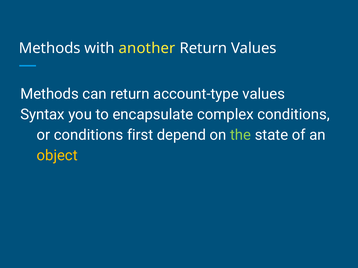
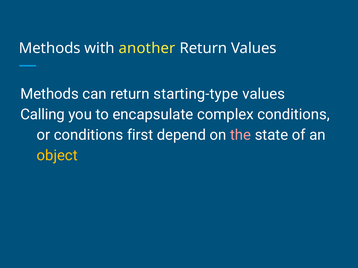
account-type: account-type -> starting-type (196, 94)
Syntax: Syntax -> Calling (43, 115)
the colour: light green -> pink (241, 135)
